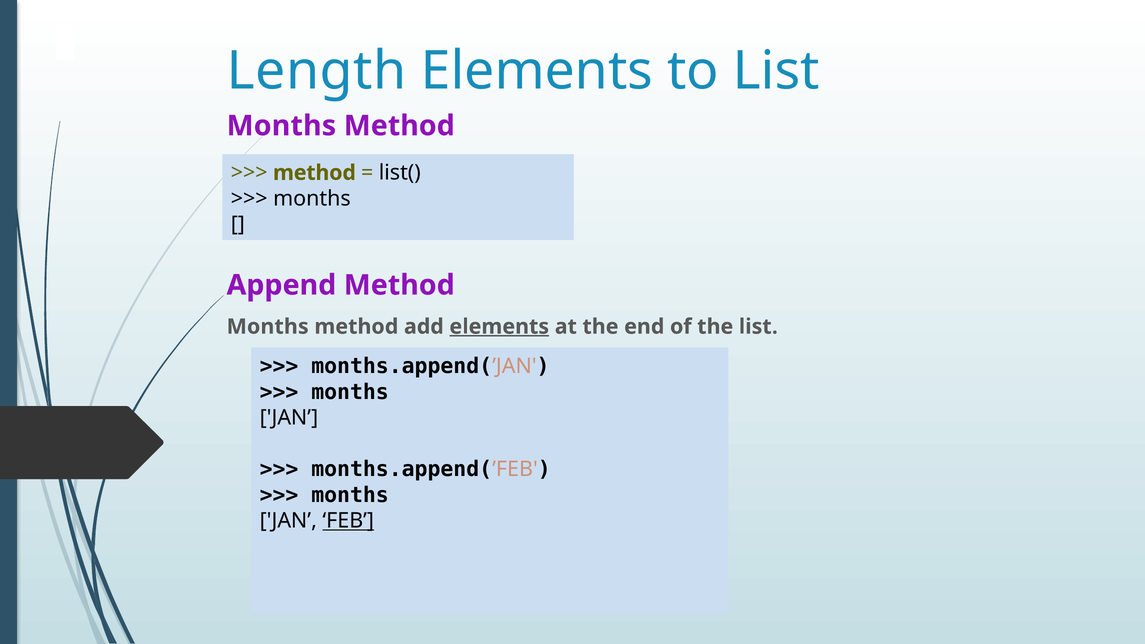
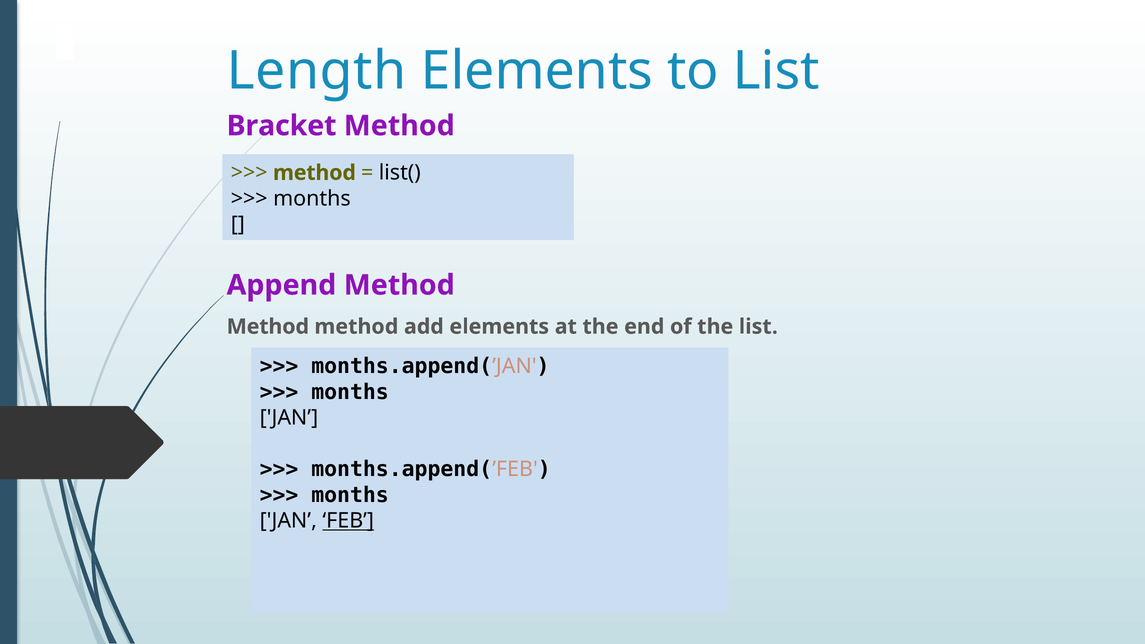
Months: Months -> Bracket (282, 126)
Months: Months -> Method (268, 327)
elements underline: present -> none (499, 327)
